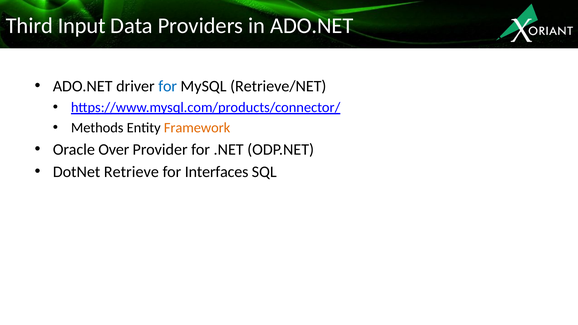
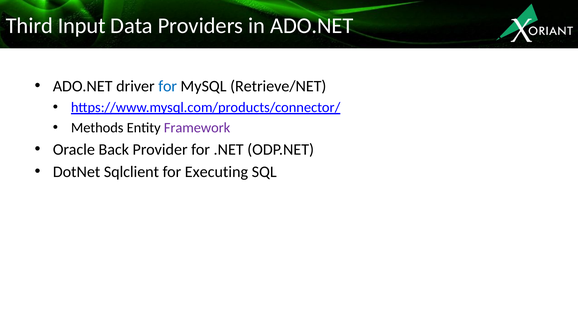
Framework colour: orange -> purple (197, 128)
Over: Over -> Back (114, 150)
Retrieve: Retrieve -> Sqlclient (131, 172)
Interfaces: Interfaces -> Executing (216, 172)
